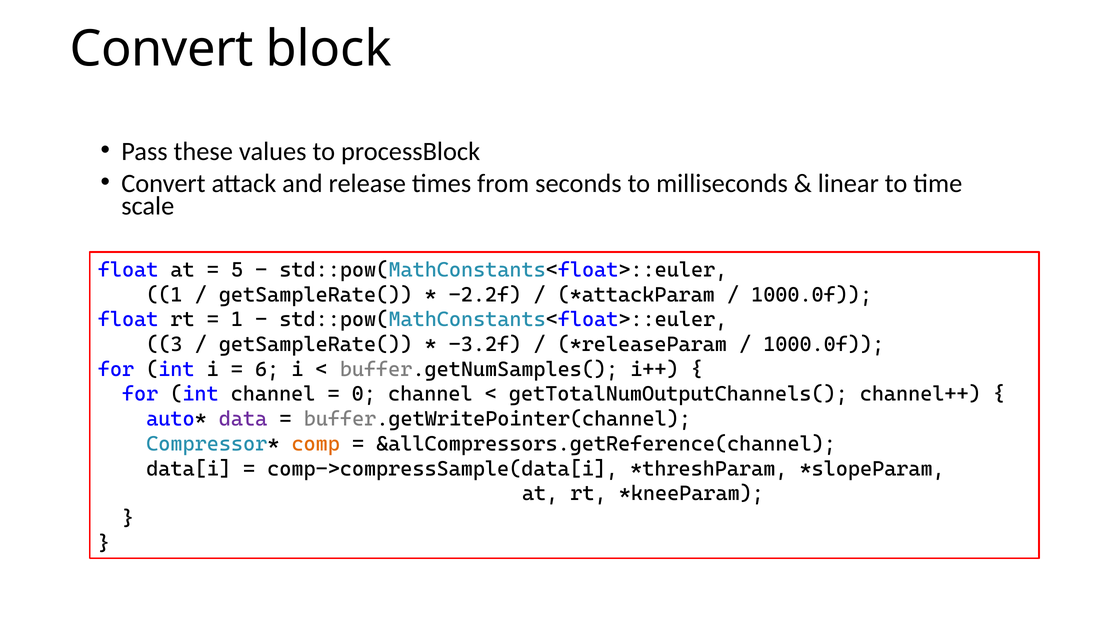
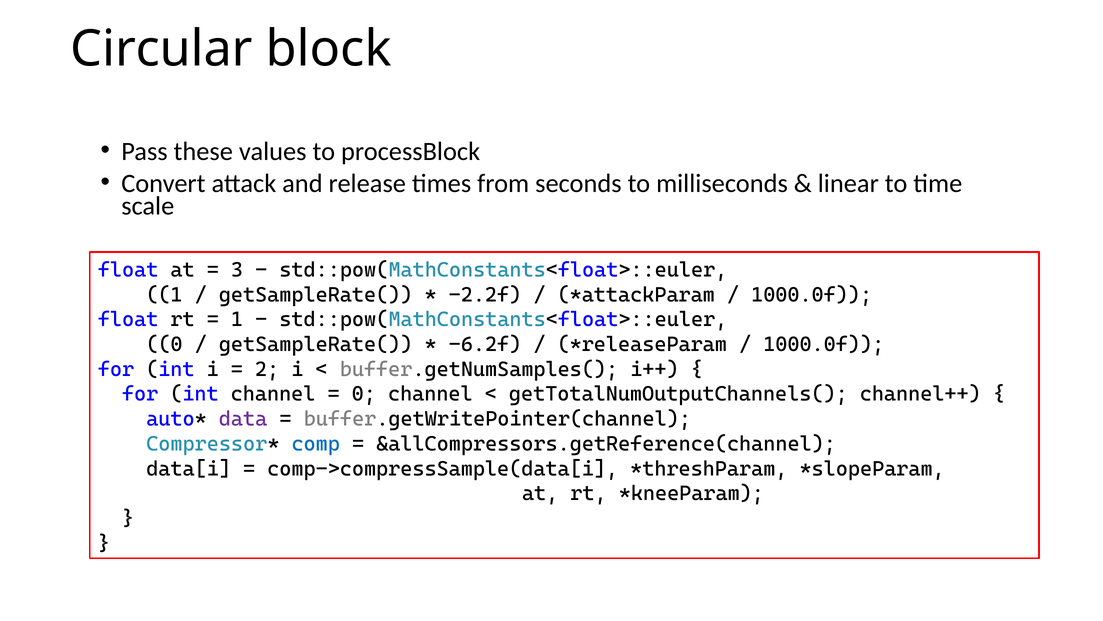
Convert: Convert -> Circular (162, 49)
5: 5 -> 3 (237, 270)
3: 3 -> 0 (164, 344)
-3.2f: -3.2f -> -6.2f (485, 344)
6: 6 -> 2 (267, 369)
comp colour: orange -> blue (316, 443)
